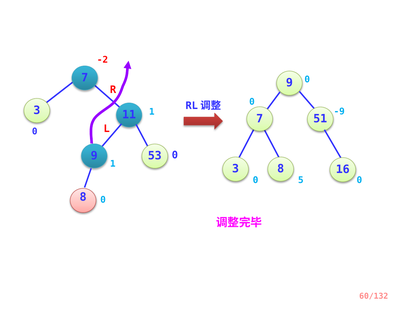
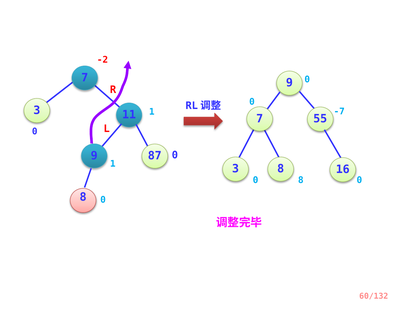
-9: -9 -> -7 (339, 111)
51: 51 -> 55 (320, 119)
53: 53 -> 87 (155, 156)
0 5: 5 -> 8 (301, 180)
